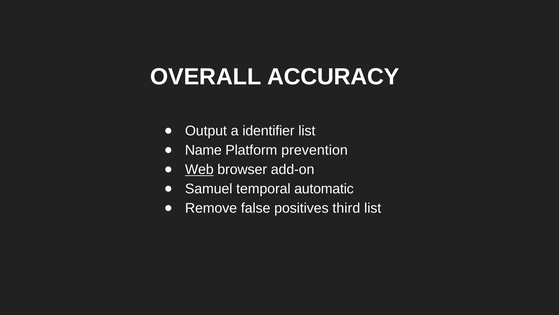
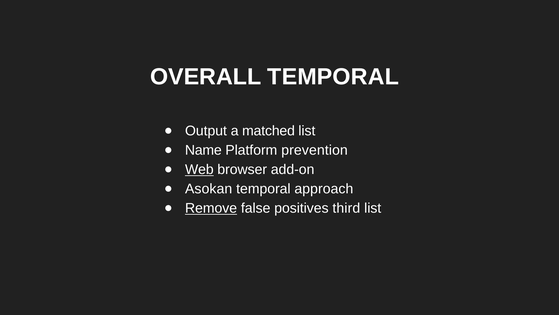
OVERALL ACCURACY: ACCURACY -> TEMPORAL (333, 77)
identifier: identifier -> matched (269, 131)
Samuel: Samuel -> Asokan (209, 189)
automatic: automatic -> approach (324, 189)
Remove underline: none -> present (211, 208)
